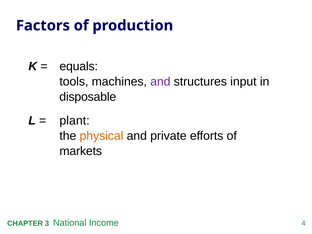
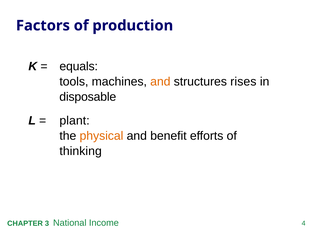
and colour: purple -> orange (160, 82)
input: input -> rises (243, 82)
private: private -> benefit (168, 136)
markets: markets -> thinking (81, 151)
